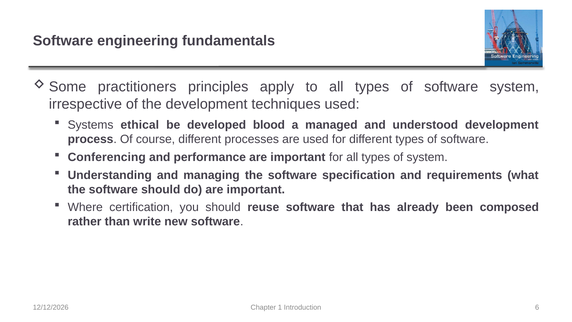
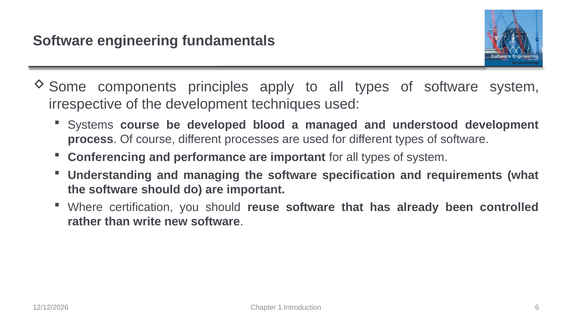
practitioners: practitioners -> components (137, 87)
Systems ethical: ethical -> course (140, 125)
composed: composed -> controlled (509, 207)
